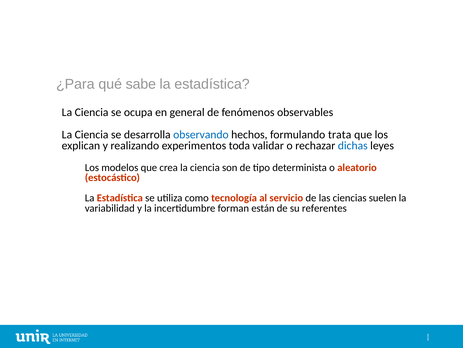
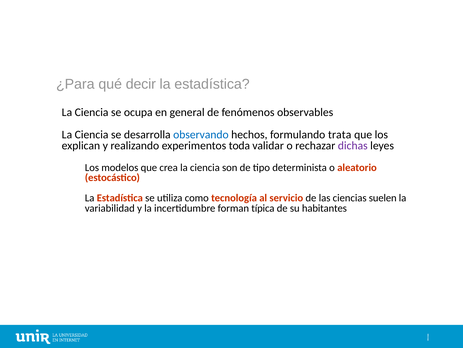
sabe: sabe -> decir (141, 84)
dichas colour: blue -> purple (353, 145)
están: están -> típica (263, 208)
referentes: referentes -> habitantes (324, 208)
